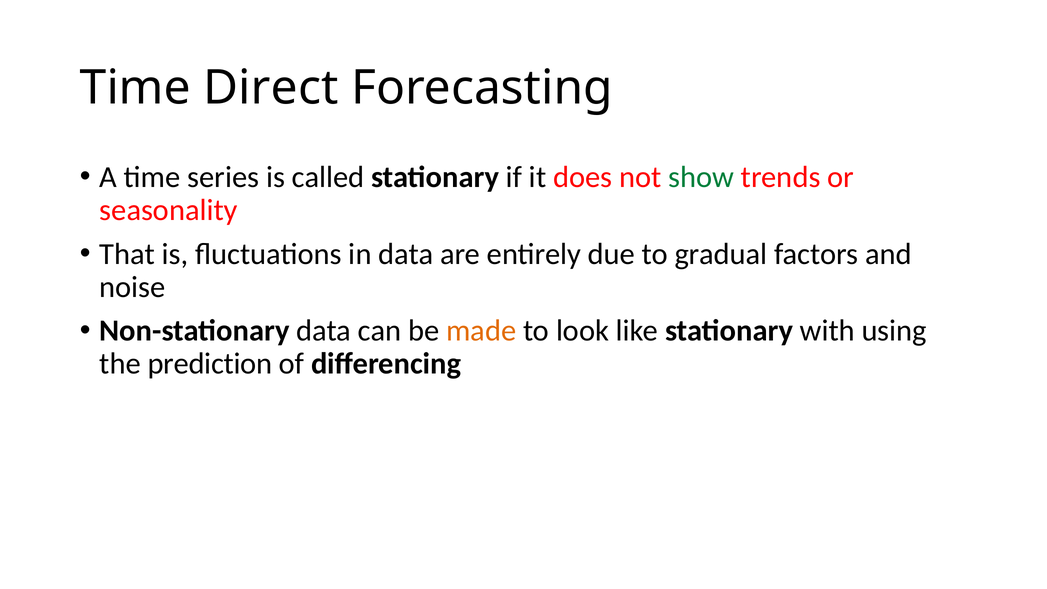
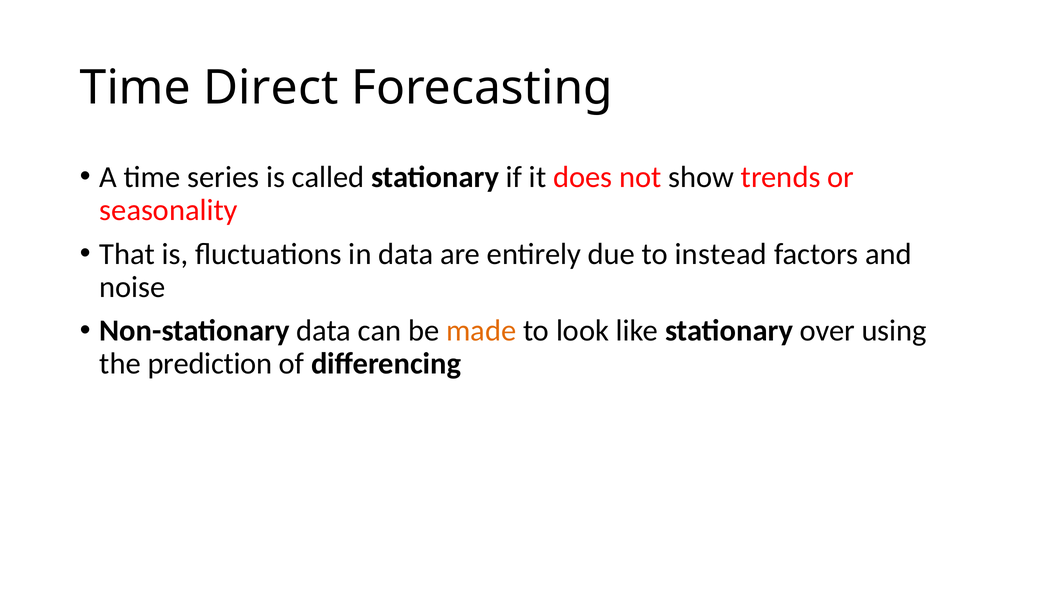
show colour: green -> black (701, 177)
gradual: gradual -> instead (721, 254)
with: with -> over (827, 331)
